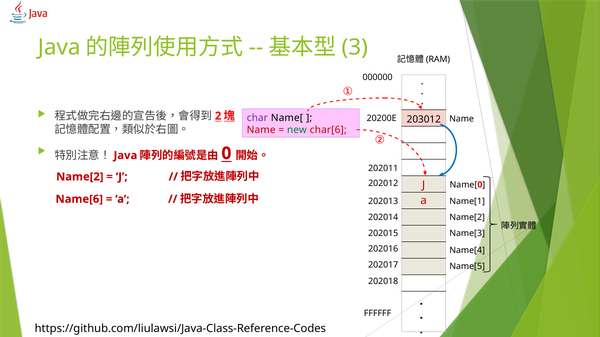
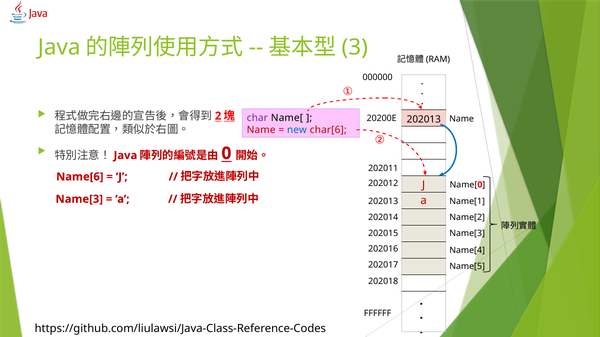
203012: 203012 -> 202013 (424, 120)
new colour: green -> blue (297, 130)
Name[2: Name[2 -> Name[6 (80, 177)
Name[6: Name[6 -> Name[3 (79, 199)
